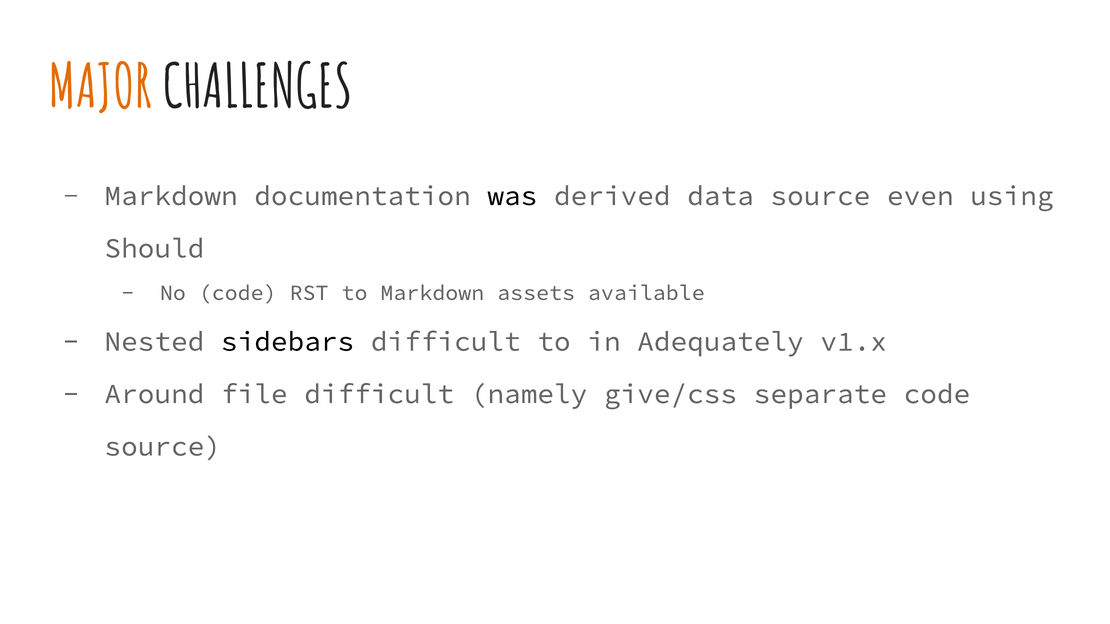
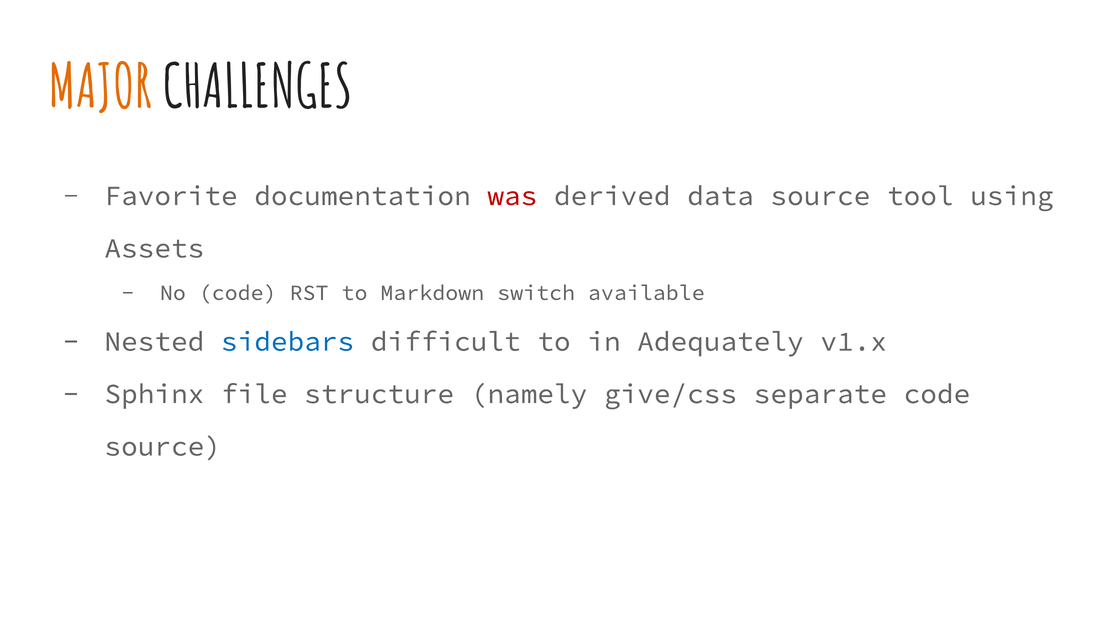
Markdown: Markdown -> Favorite (171, 196)
was colour: black -> red (512, 196)
even: even -> tool (920, 196)
Should: Should -> Assets (154, 248)
assets: assets -> switch (536, 293)
sidebars colour: black -> blue (288, 342)
Around: Around -> Sphinx (154, 394)
file difficult: difficult -> structure (379, 394)
